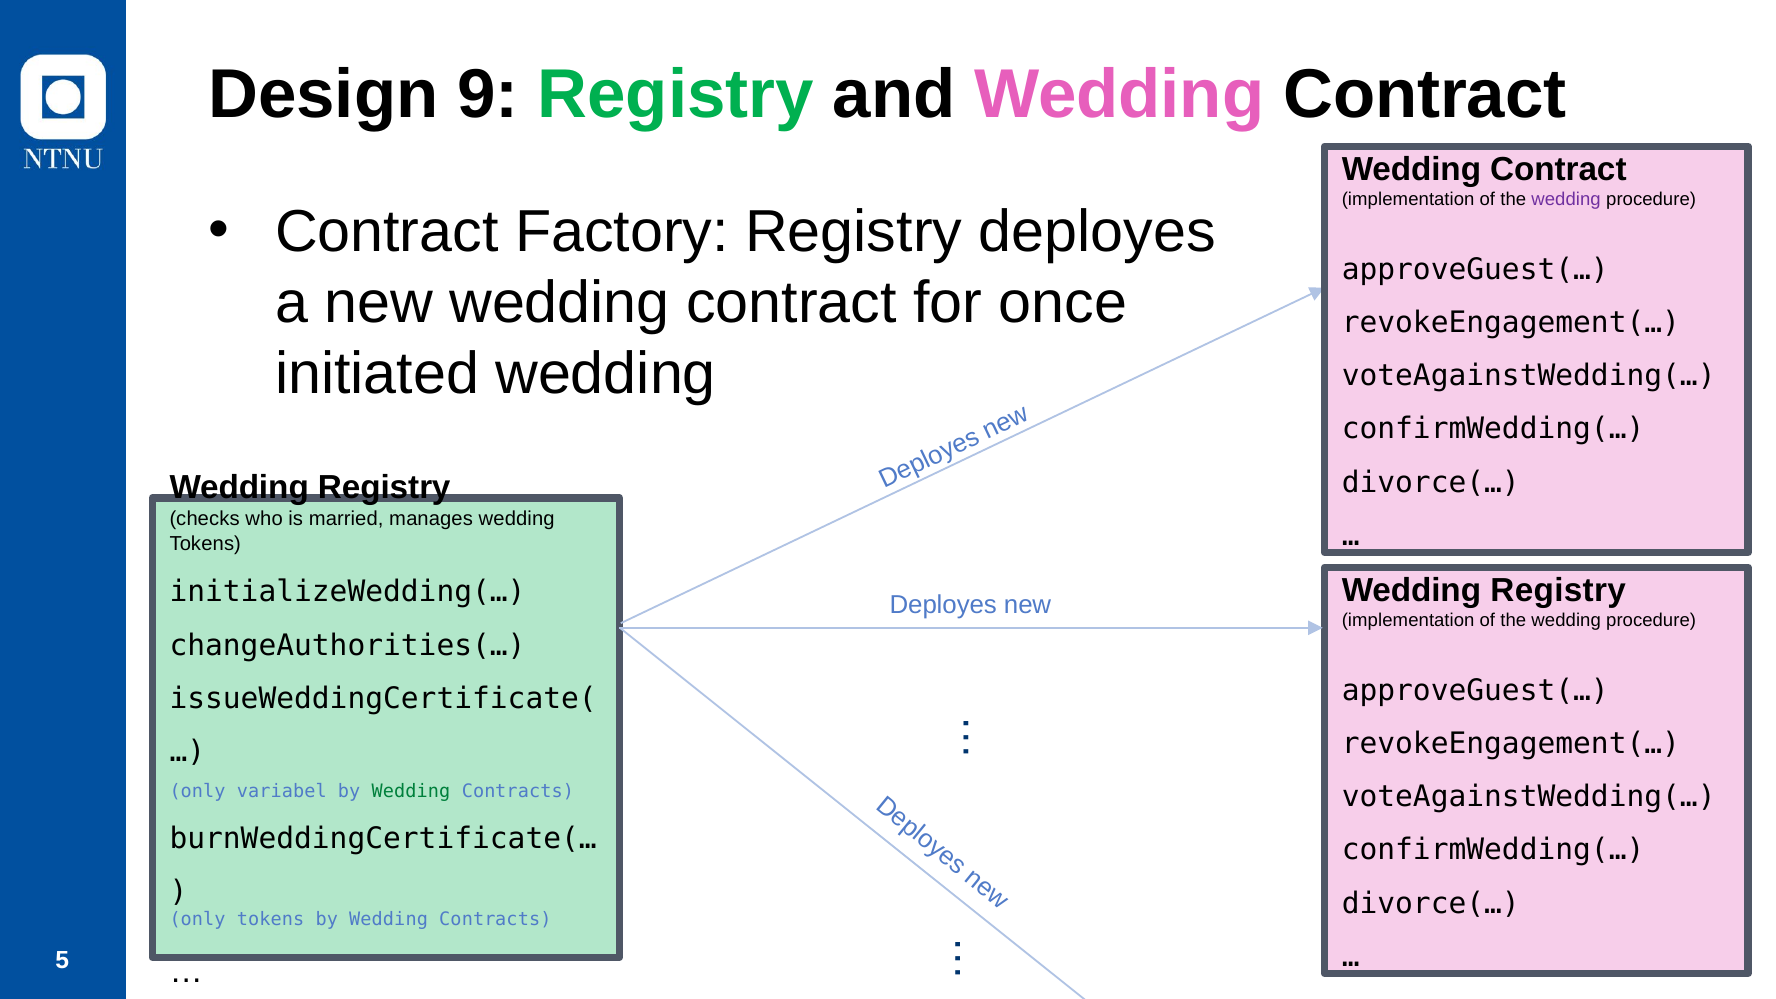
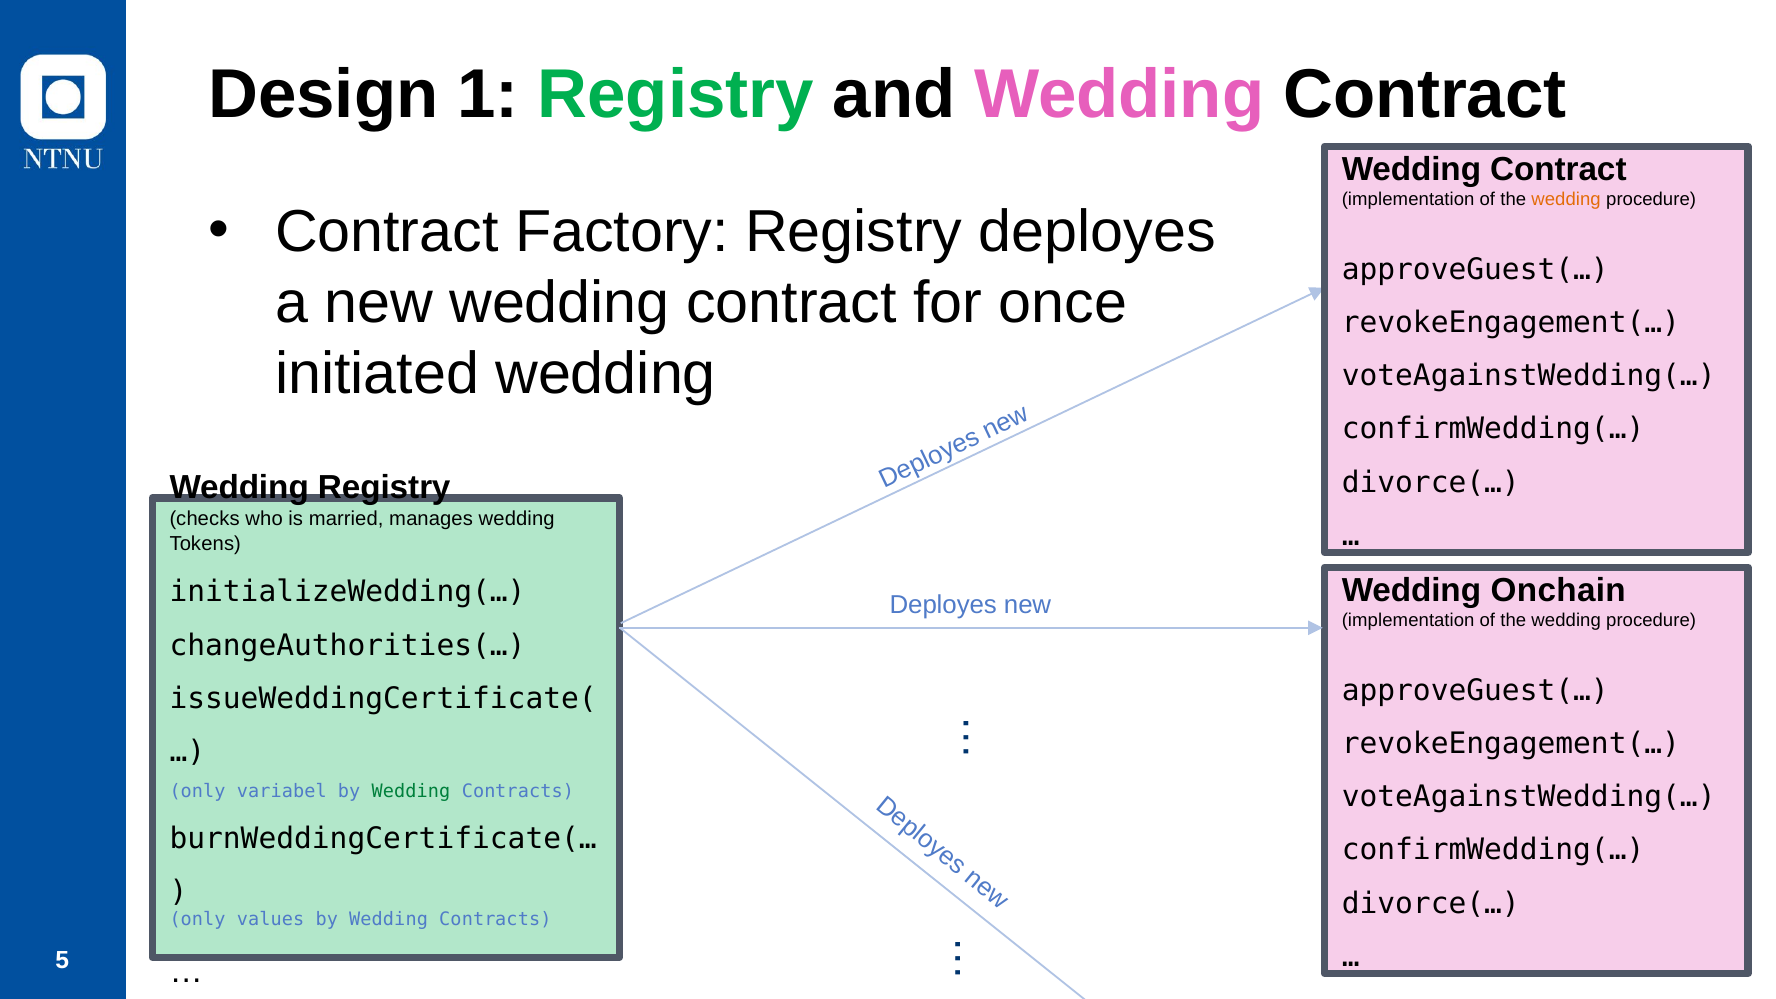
9: 9 -> 1 (488, 95)
wedding colour: purple -> orange (1566, 200)
Registry: Registry -> Onchain (1558, 591)
only tokens: tokens -> values (271, 920)
